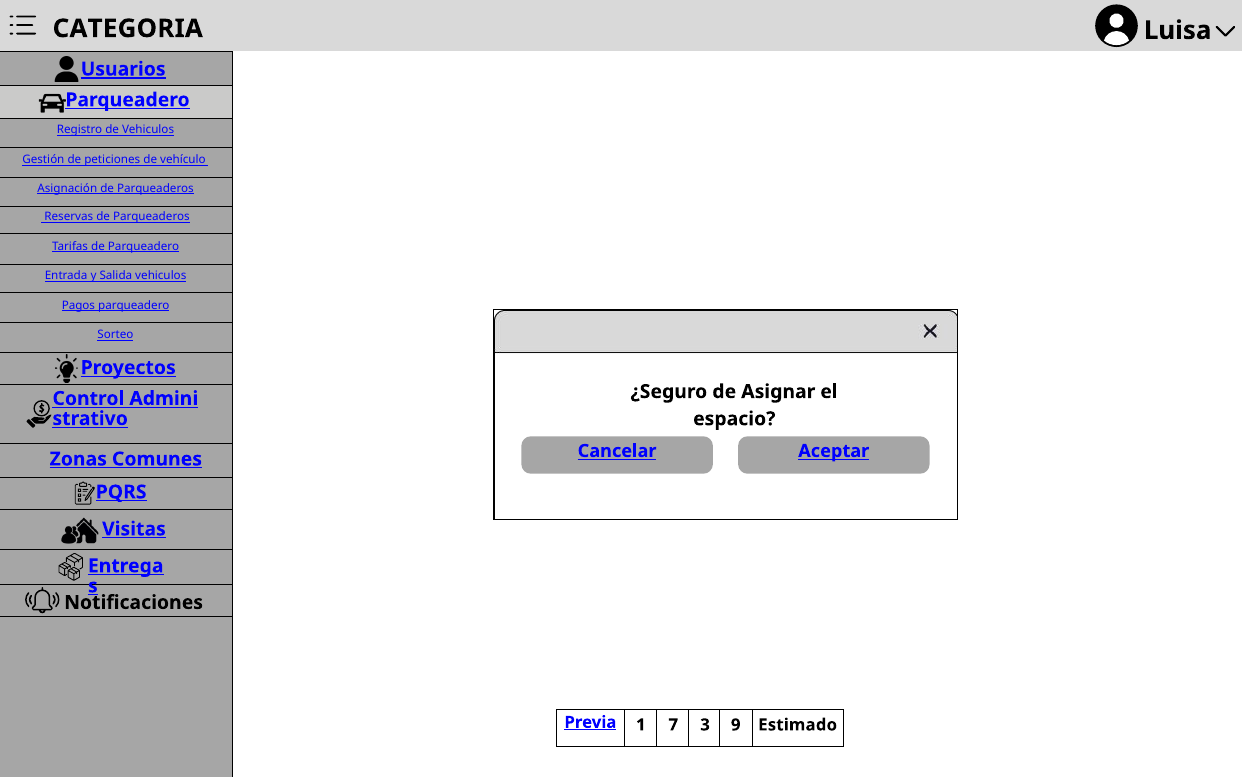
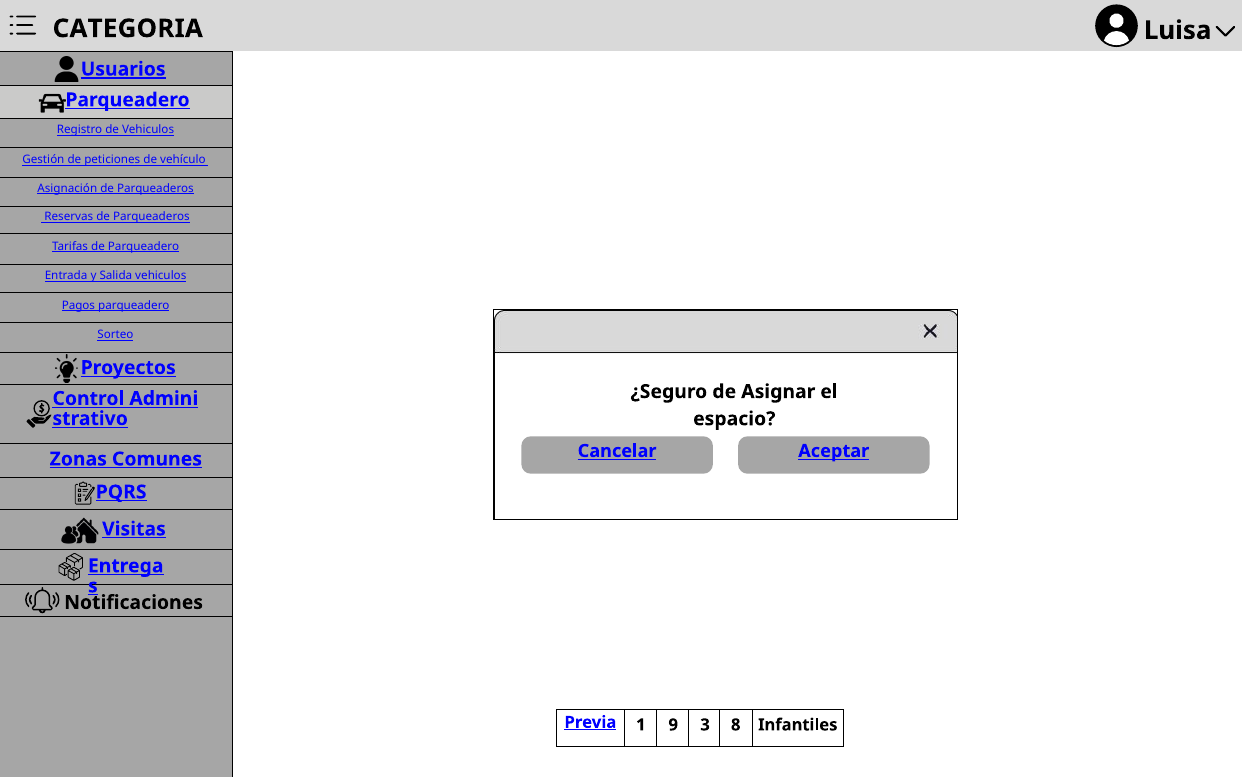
Estimado: Estimado -> Infantiles (798, 725)
7: 7 -> 9 (673, 725)
9: 9 -> 8 (736, 725)
